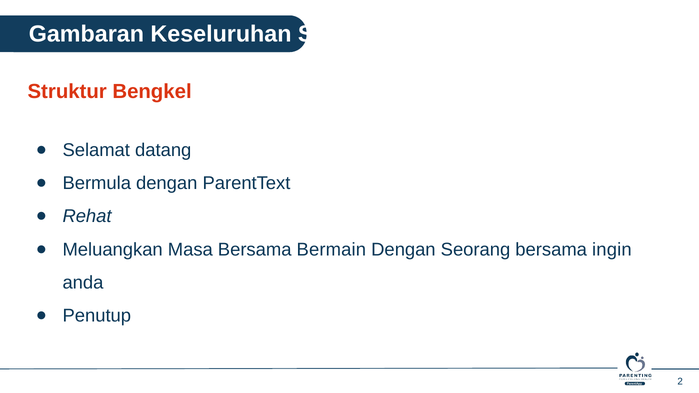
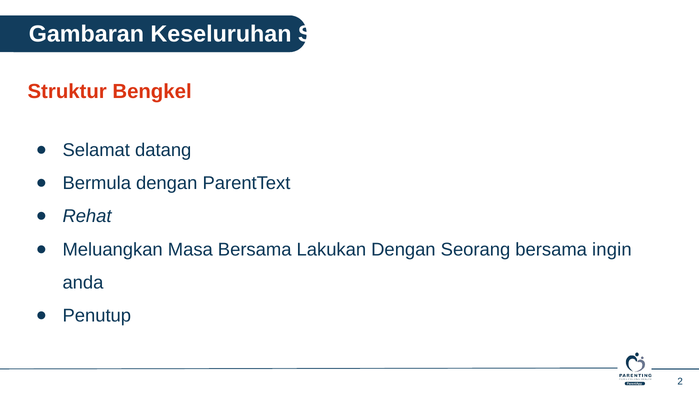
Bermain: Bermain -> Lakukan (331, 250)
